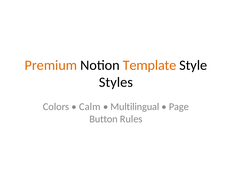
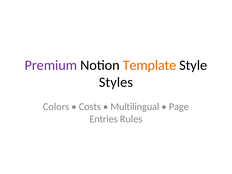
Premium colour: orange -> purple (51, 65)
Calm: Calm -> Costs (90, 107)
Button: Button -> Entries (104, 119)
